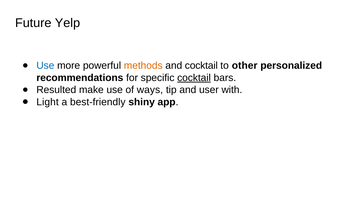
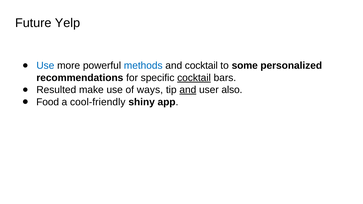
methods colour: orange -> blue (143, 66)
other: other -> some (245, 66)
and underline: none -> present (188, 90)
with: with -> also (232, 90)
Light: Light -> Food (48, 102)
best-friendly: best-friendly -> cool-friendly (98, 102)
